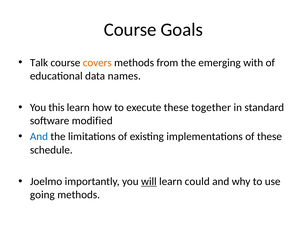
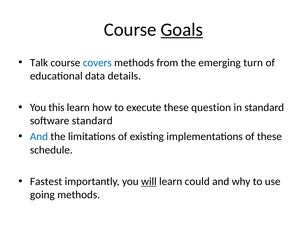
Goals underline: none -> present (182, 30)
covers colour: orange -> blue (97, 63)
with: with -> turn (253, 63)
names: names -> details (124, 76)
together: together -> question (211, 108)
software modified: modified -> standard (92, 121)
Joelmo: Joelmo -> Fastest (46, 182)
